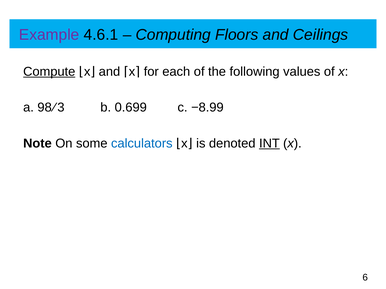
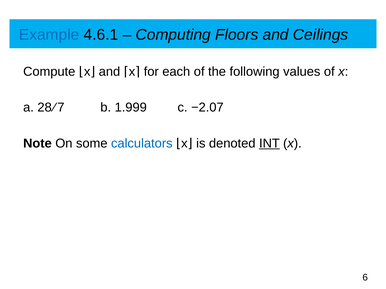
Example colour: purple -> blue (49, 35)
Compute underline: present -> none (49, 72)
98: 98 -> 28 (45, 108)
3: 3 -> 7 (61, 108)
0.699: 0.699 -> 1.999 (131, 108)
−8.99: −8.99 -> −2.07 (207, 108)
